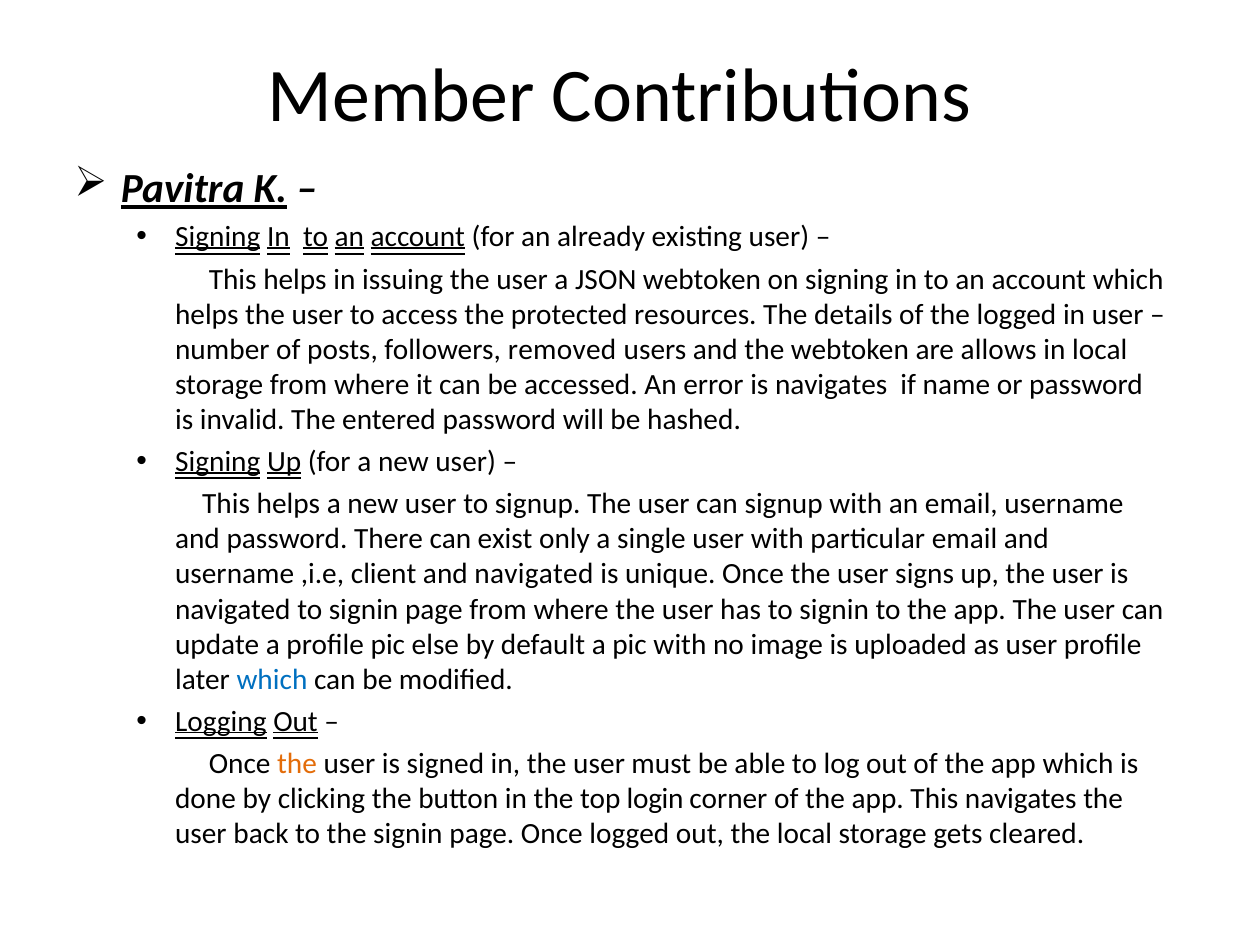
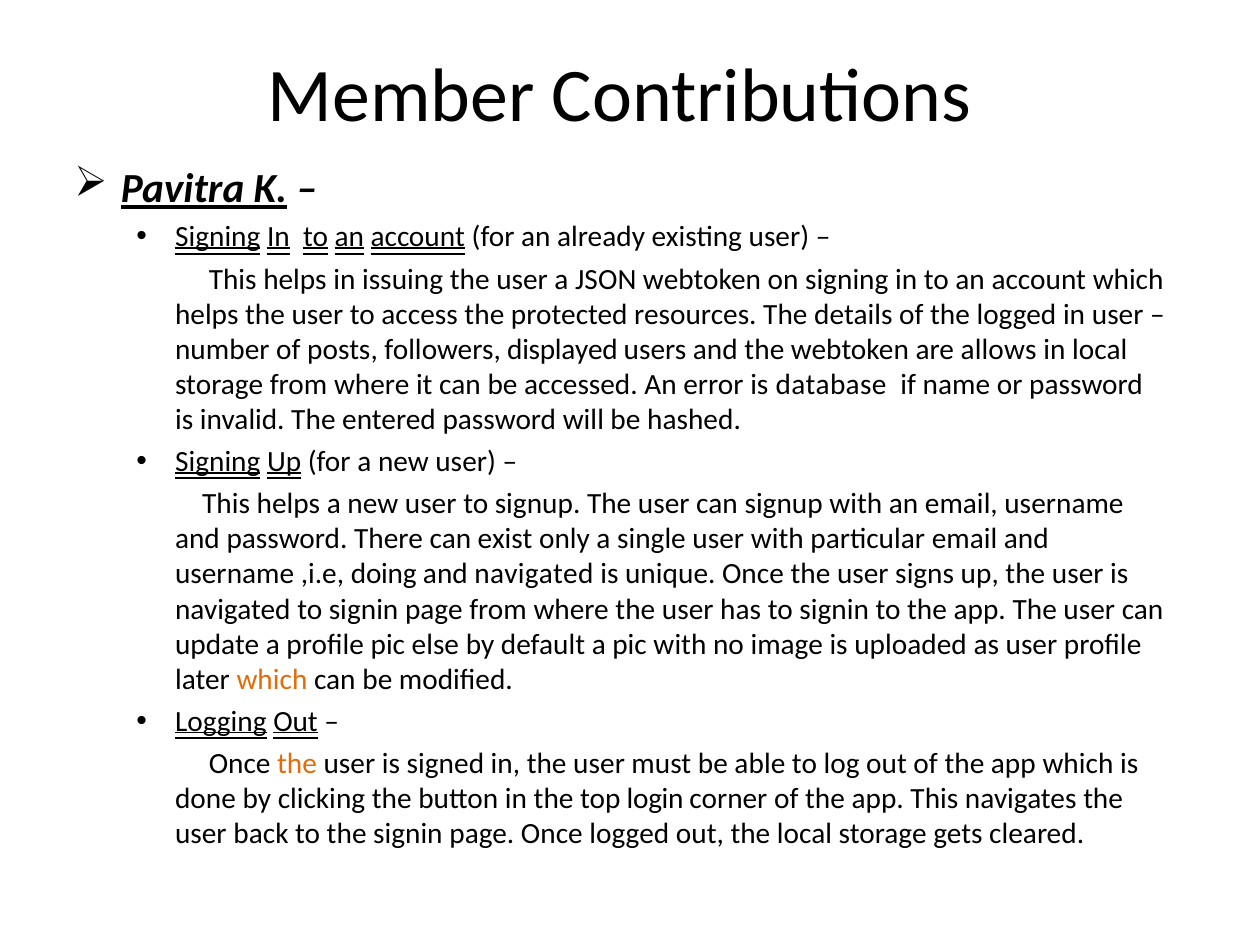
removed: removed -> displayed (562, 350)
is navigates: navigates -> database (831, 385)
client: client -> doing (384, 574)
which colour: blue -> orange (272, 680)
